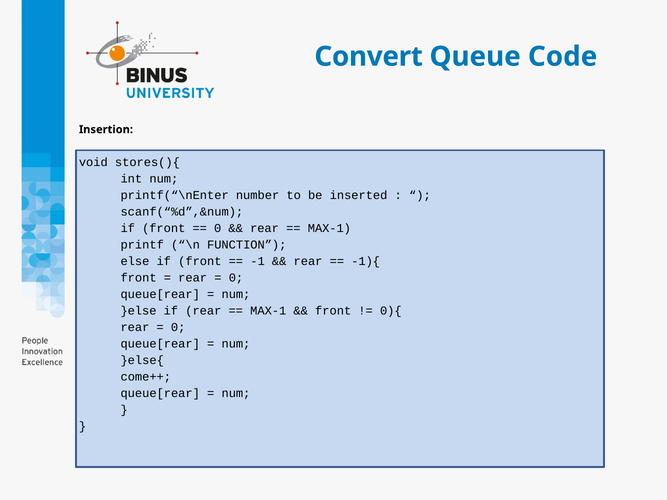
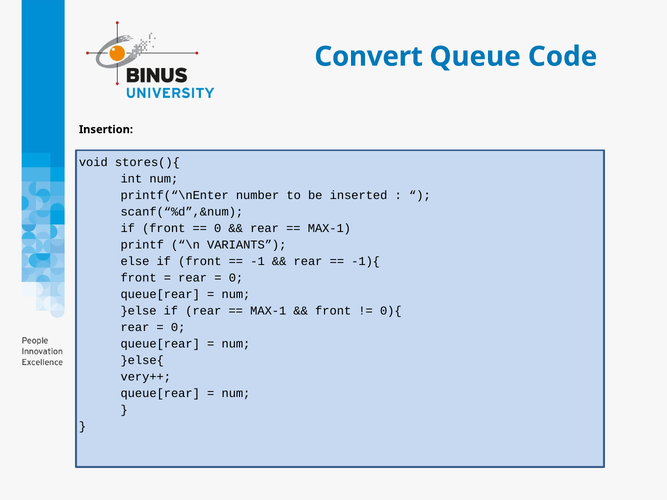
FUNCTION: FUNCTION -> VARIANTS (247, 245)
come++: come++ -> very++ (146, 377)
